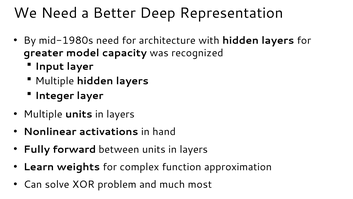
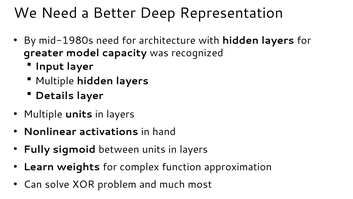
Integer: Integer -> Details (54, 95)
forward: forward -> sigmoid (74, 149)
